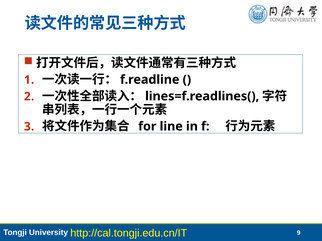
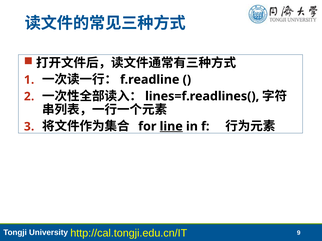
line underline: none -> present (171, 127)
